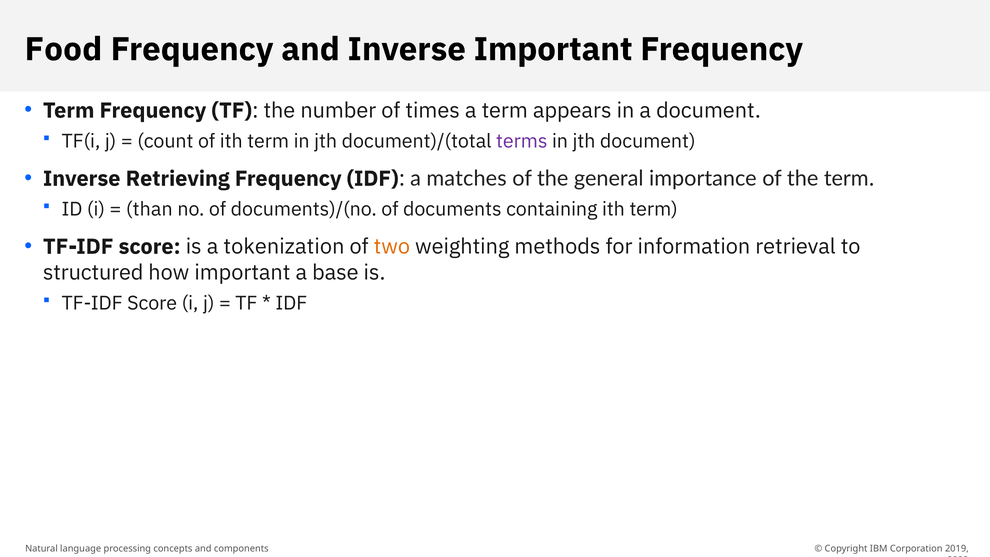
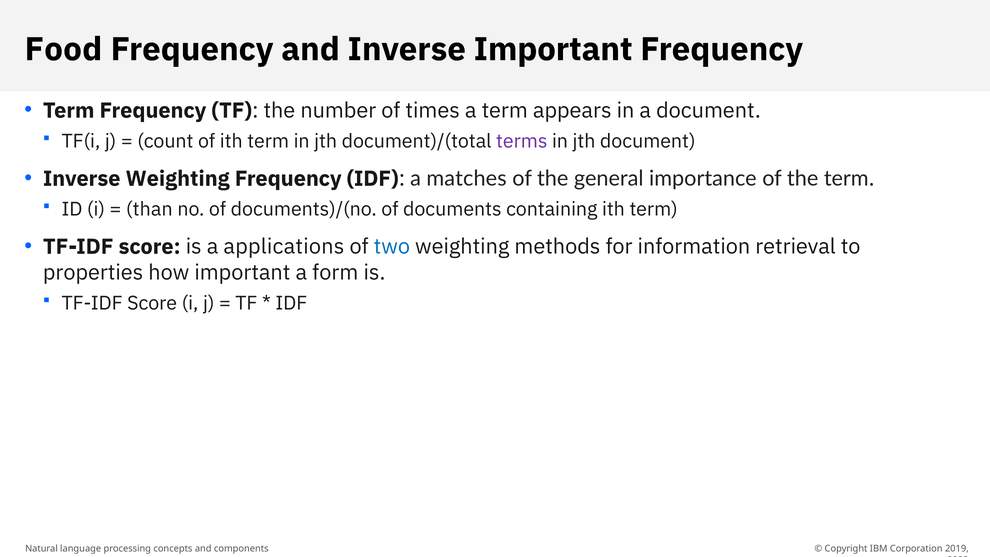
Inverse Retrieving: Retrieving -> Weighting (178, 179)
tokenization: tokenization -> applications (284, 247)
two colour: orange -> blue (392, 247)
structured: structured -> properties (93, 273)
base: base -> form (335, 273)
